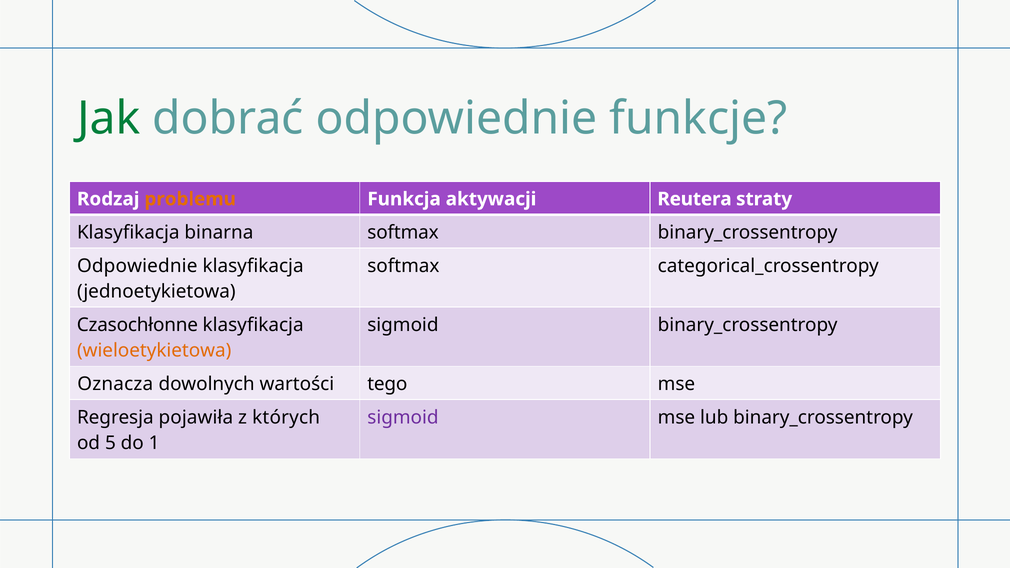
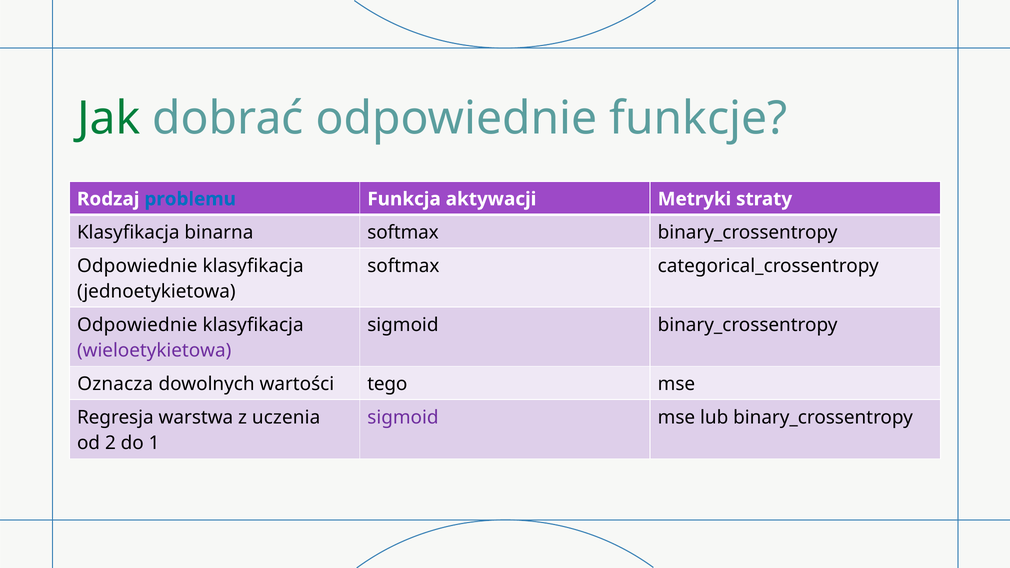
problemu colour: orange -> blue (190, 199)
Reutera: Reutera -> Metryki (694, 199)
Czasochłonne: Czasochłonne -> Odpowiednie (137, 325)
wieloetykietowa colour: orange -> purple (154, 351)
pojawiła: pojawiła -> warstwa (196, 417)
których: których -> uczenia (286, 417)
5: 5 -> 2 (110, 443)
